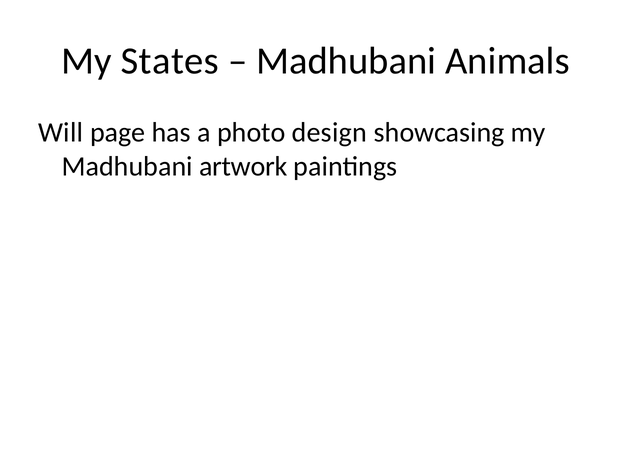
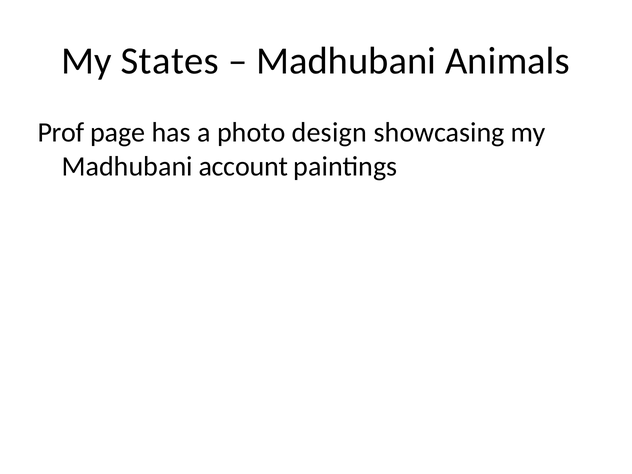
Will: Will -> Prof (61, 133)
artwork: artwork -> account (243, 166)
